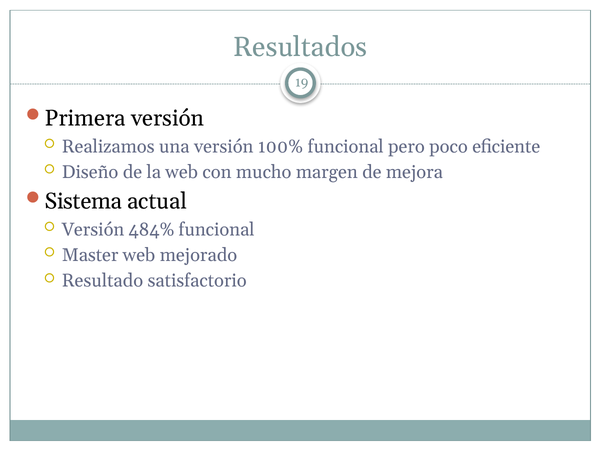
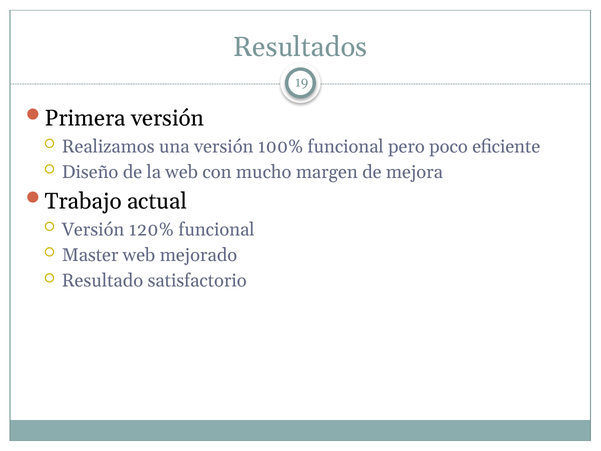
Sistema: Sistema -> Trabajo (83, 201)
484%: 484% -> 120% (151, 229)
